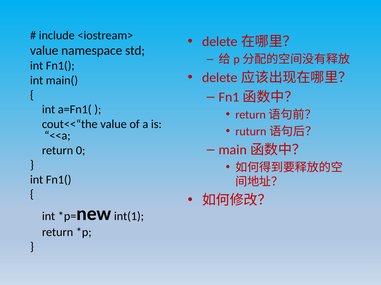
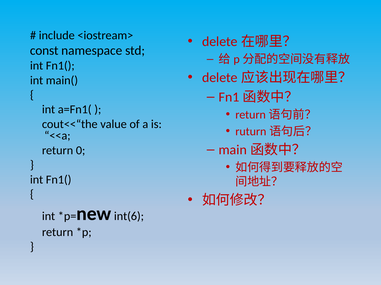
value: value -> const (44, 51)
int(1: int(1 -> int(6 (129, 217)
